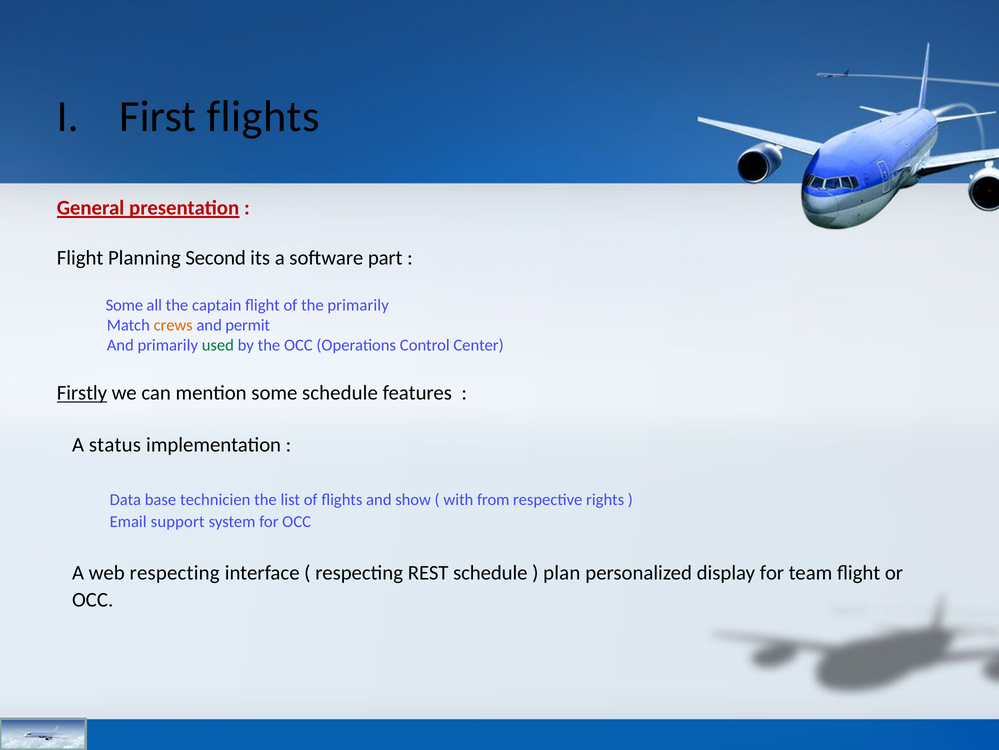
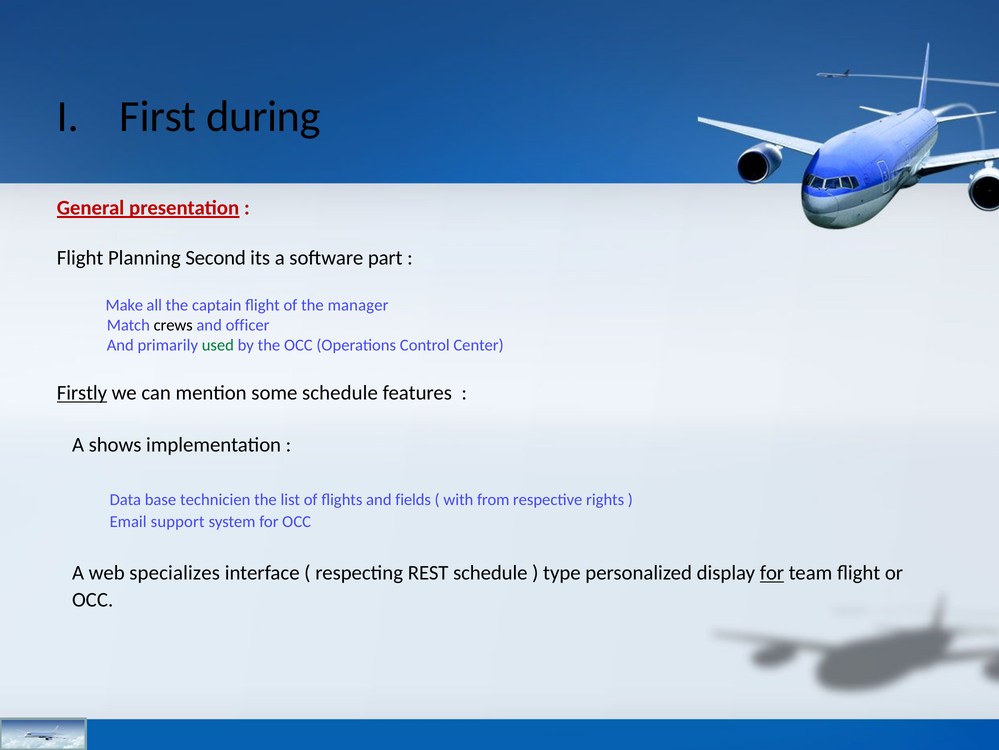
First flights: flights -> during (263, 116)
Some: Some -> Make (124, 305)
the primarily: primarily -> manager (358, 305)
crews colour: orange -> black (173, 325)
permit: permit -> officer (248, 325)
status: status -> shows (115, 444)
show: show -> fields (413, 499)
web respecting: respecting -> specializes (175, 572)
plan: plan -> type (562, 572)
for underline: none -> present (772, 572)
